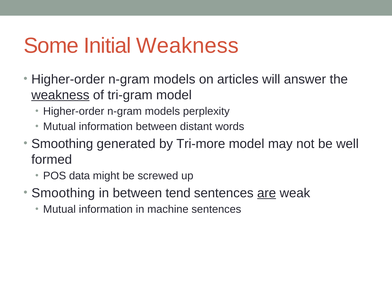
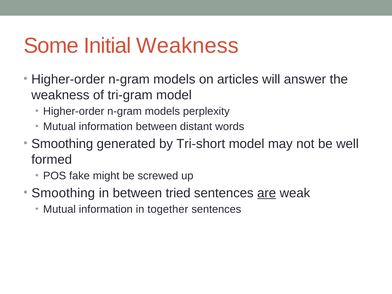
weakness underline: present -> none (60, 95)
Tri-more: Tri-more -> Tri-short (201, 144)
data: data -> fake (79, 176)
tend: tend -> tried (178, 193)
machine: machine -> together (168, 209)
